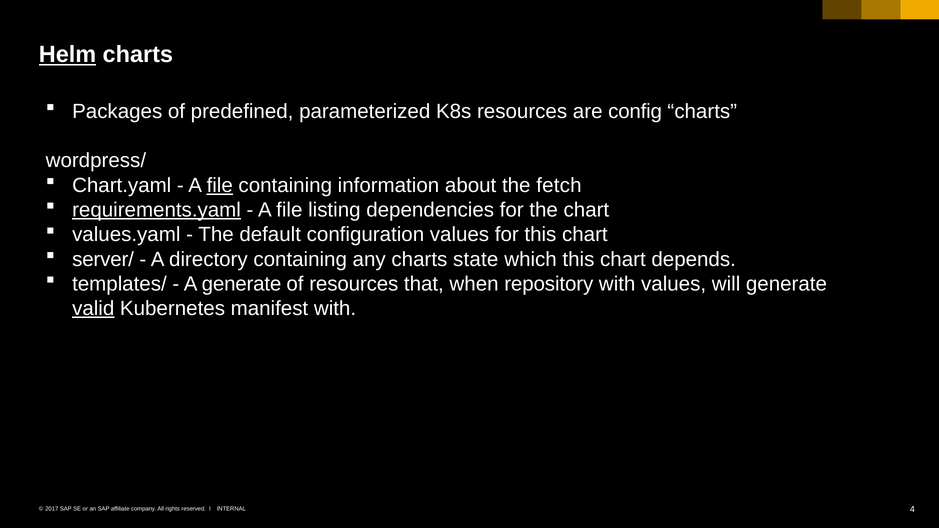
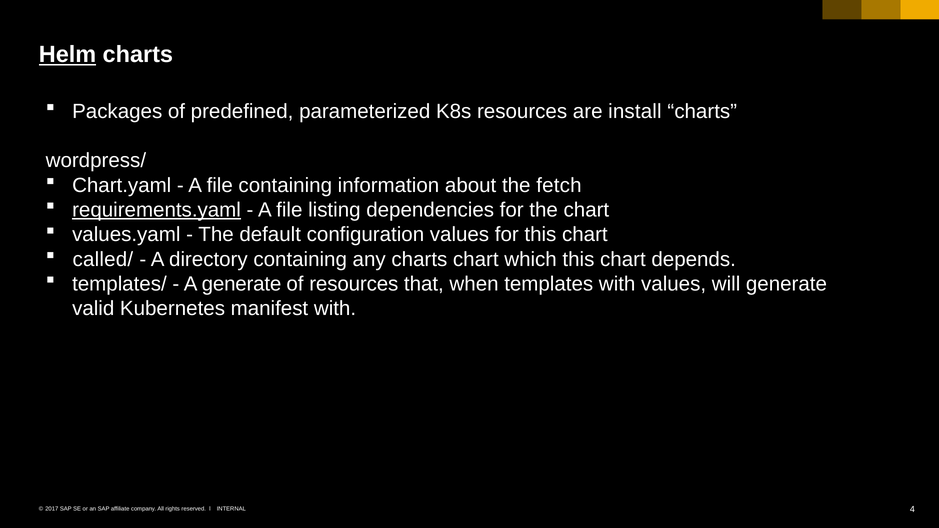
config: config -> install (635, 111)
file underline: present -> none (220, 185)
server/: server/ -> called/ (103, 259)
charts state: state -> chart (476, 259)
repository: repository -> templates (549, 284)
valid underline: present -> none (93, 309)
